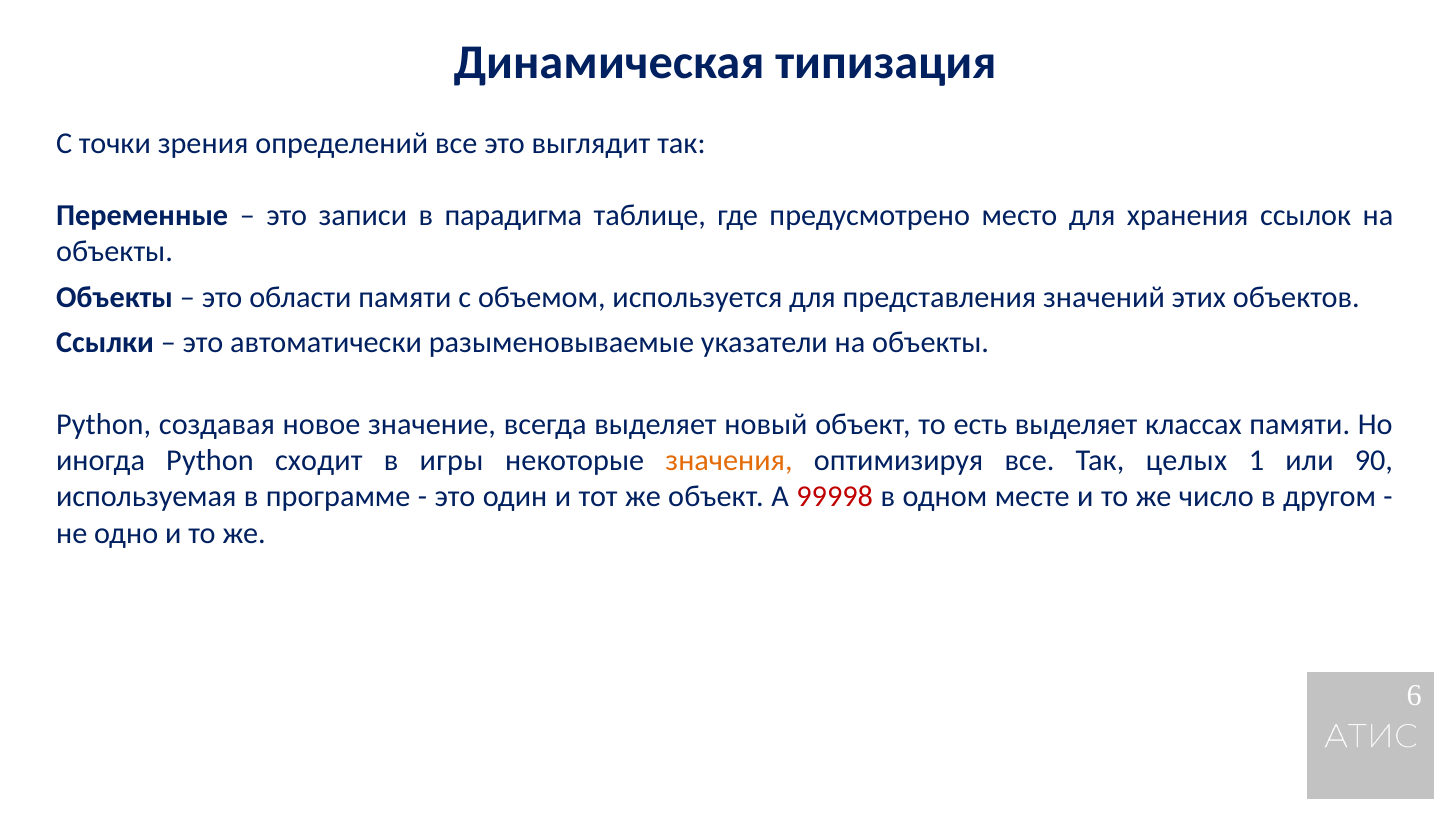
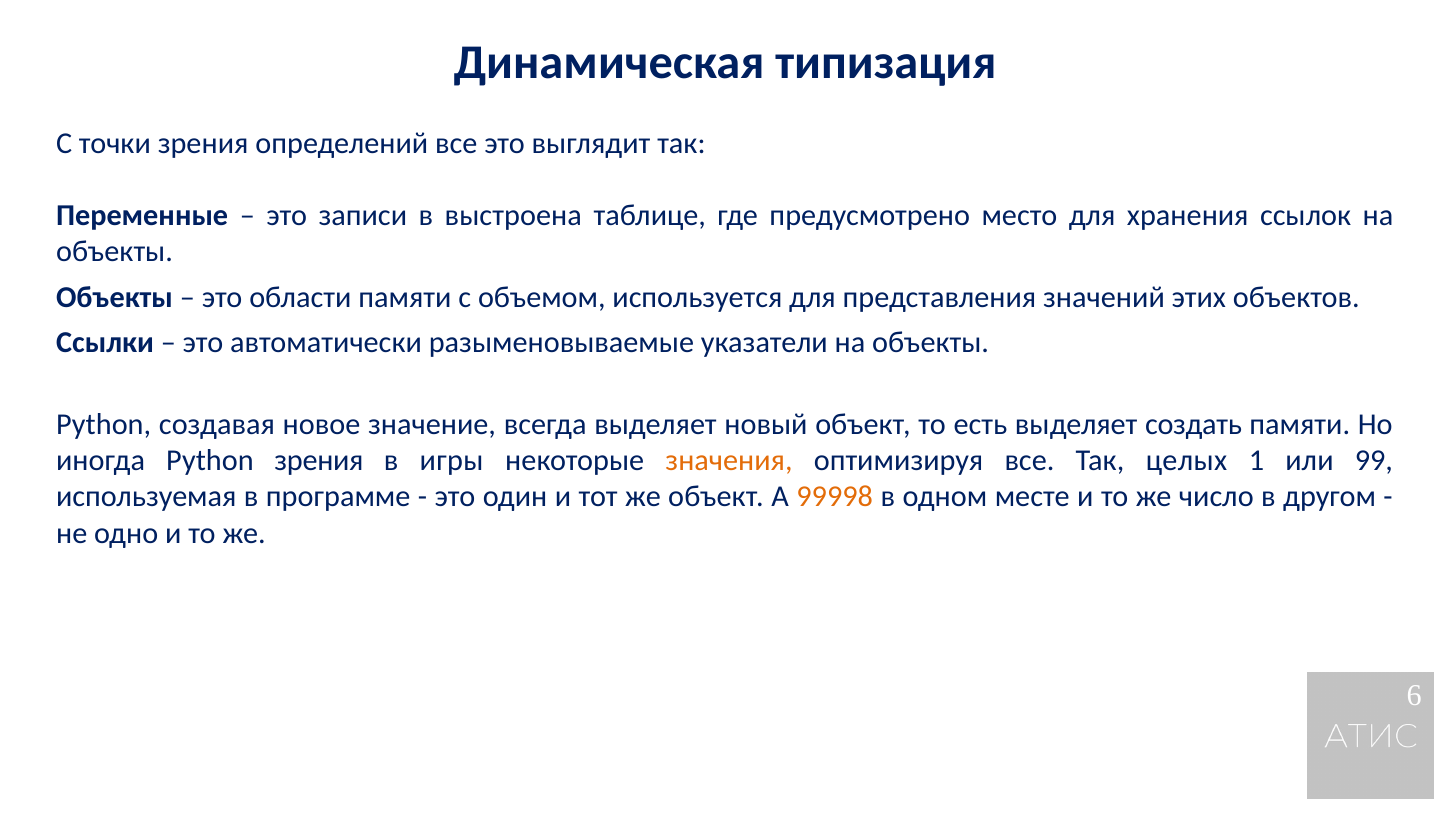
парадигма: парадигма -> выстроена (513, 216)
классах: классах -> создать (1194, 424)
Python сходит: сходит -> зрения (319, 461)
90: 90 -> 99 (1374, 461)
99998 colour: red -> orange (835, 497)
